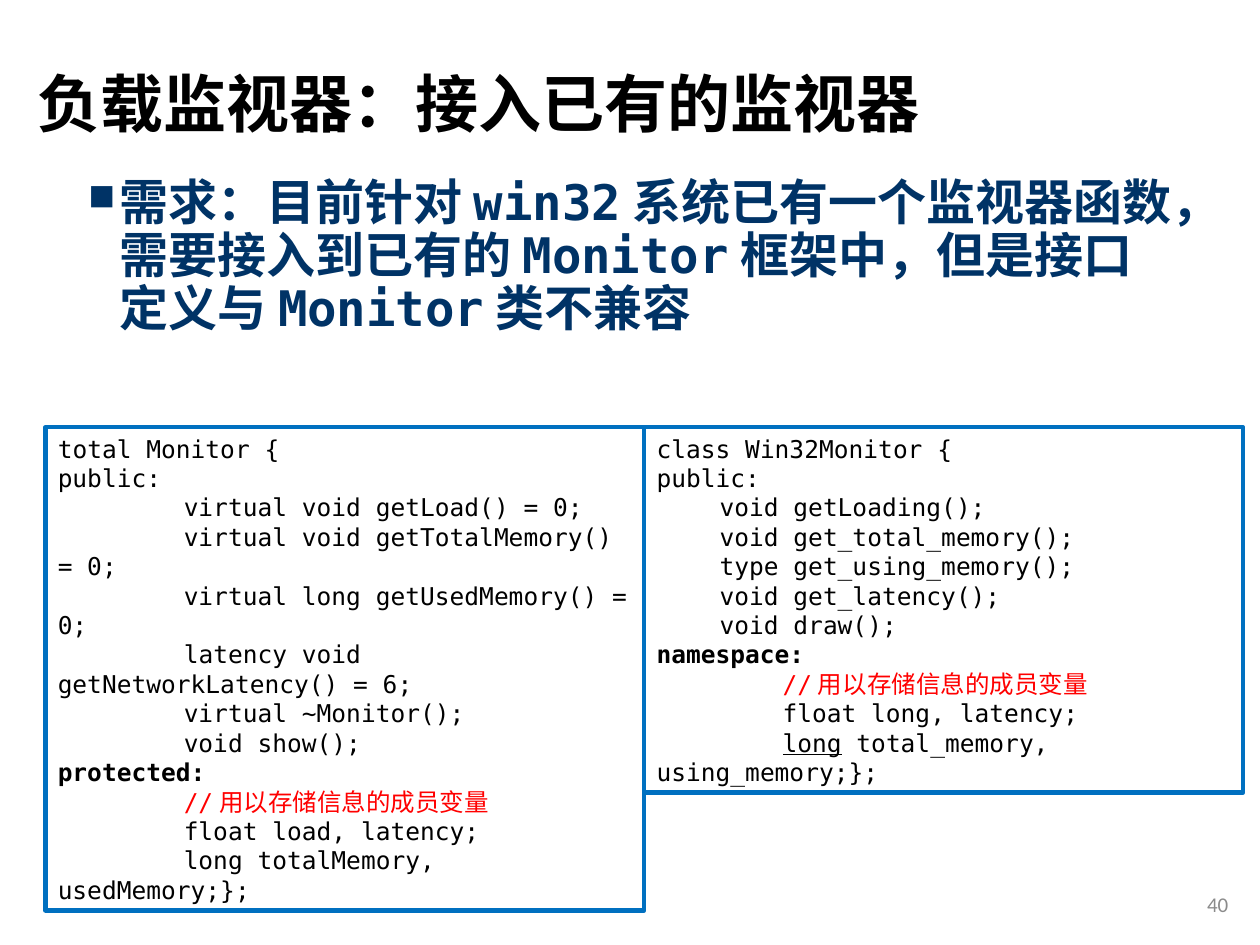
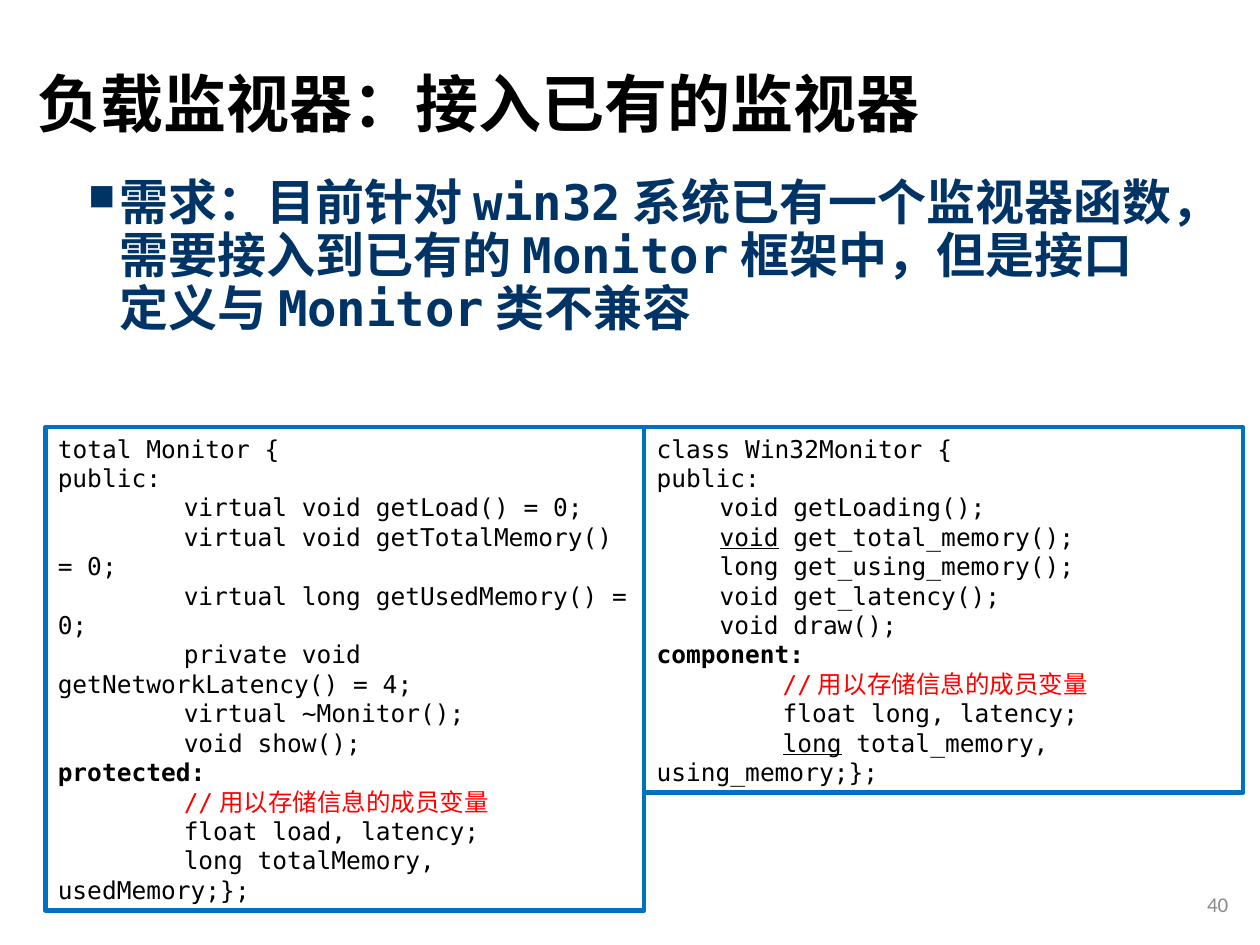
void underline: none -> present (749, 538)
type: type -> long (749, 568)
latency: latency -> private (235, 656)
namespace: namespace -> component (730, 656)
6: 6 -> 4 (397, 685)
